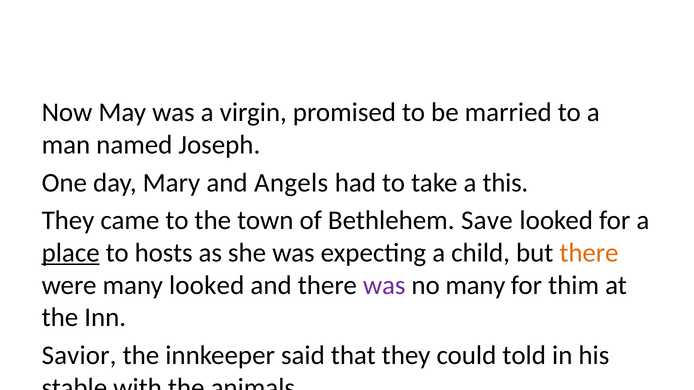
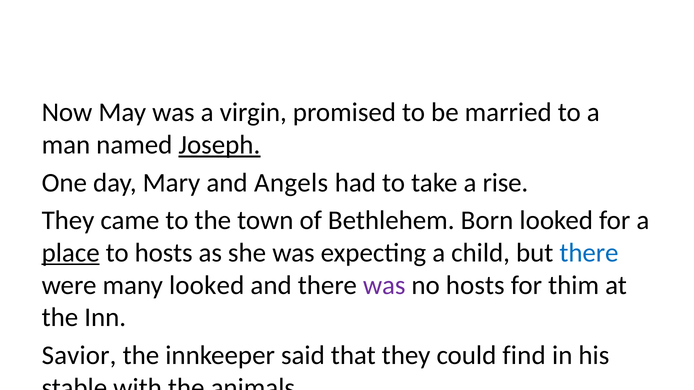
Joseph underline: none -> present (219, 145)
this: this -> rise (505, 183)
Bethlehem Save: Save -> Born (487, 221)
there colour: orange -> blue (589, 253)
no many: many -> hosts (475, 285)
told: told -> find (524, 356)
